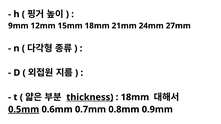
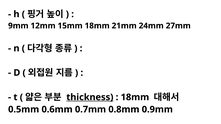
0.5mm underline: present -> none (24, 110)
